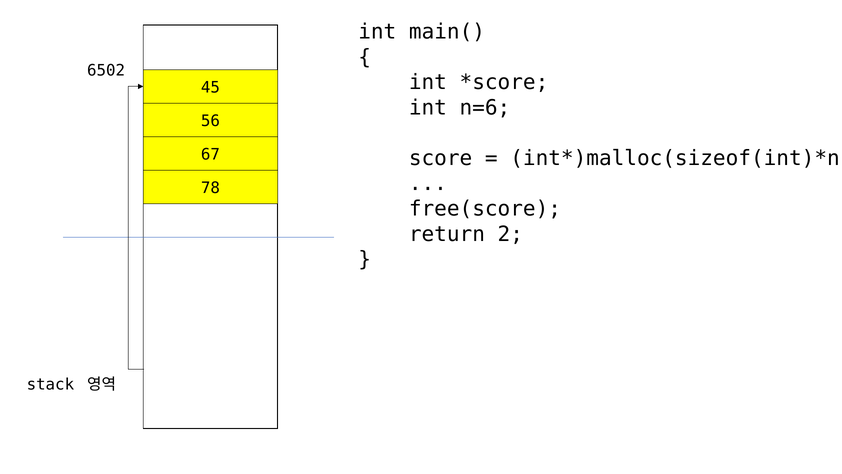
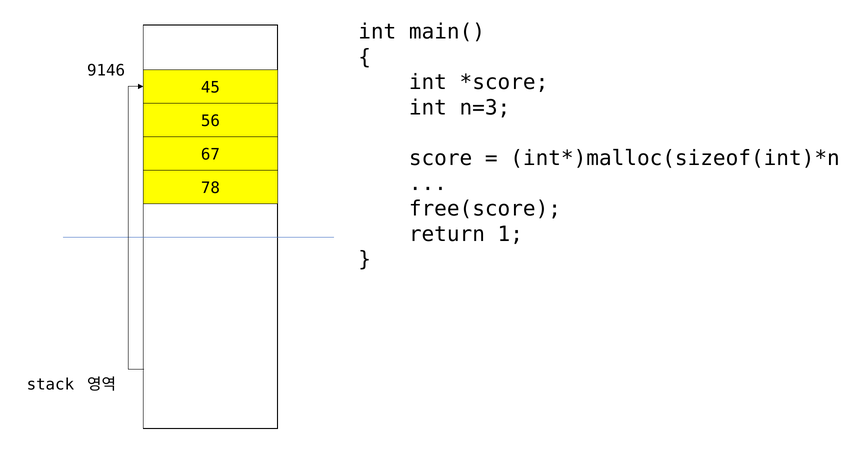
6502: 6502 -> 9146 (106, 71)
n=6: n=6 -> n=3 (485, 108)
2: 2 -> 1 (510, 234)
